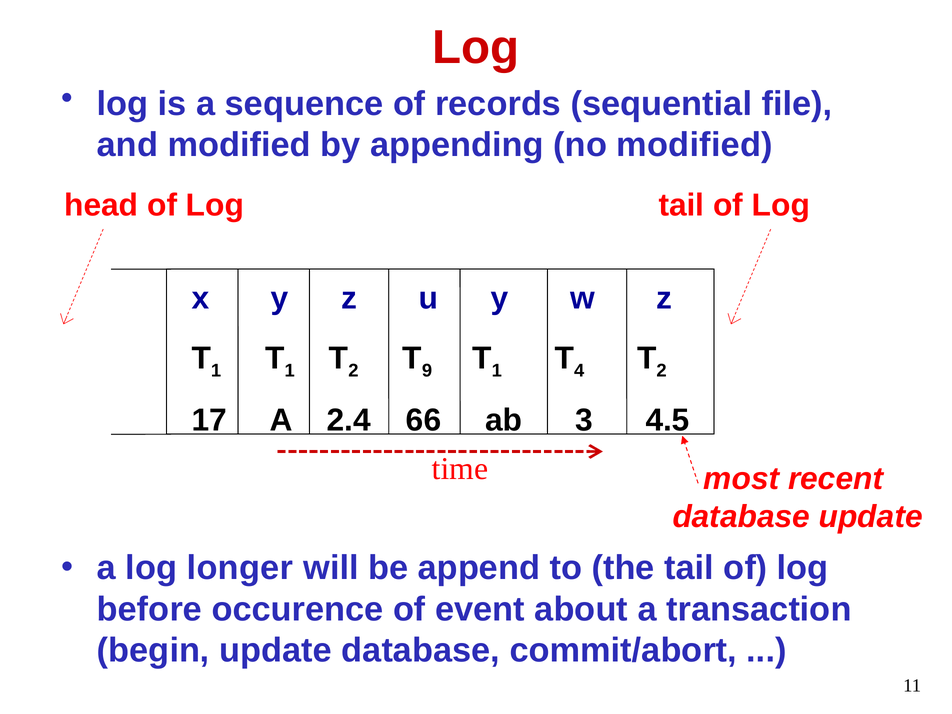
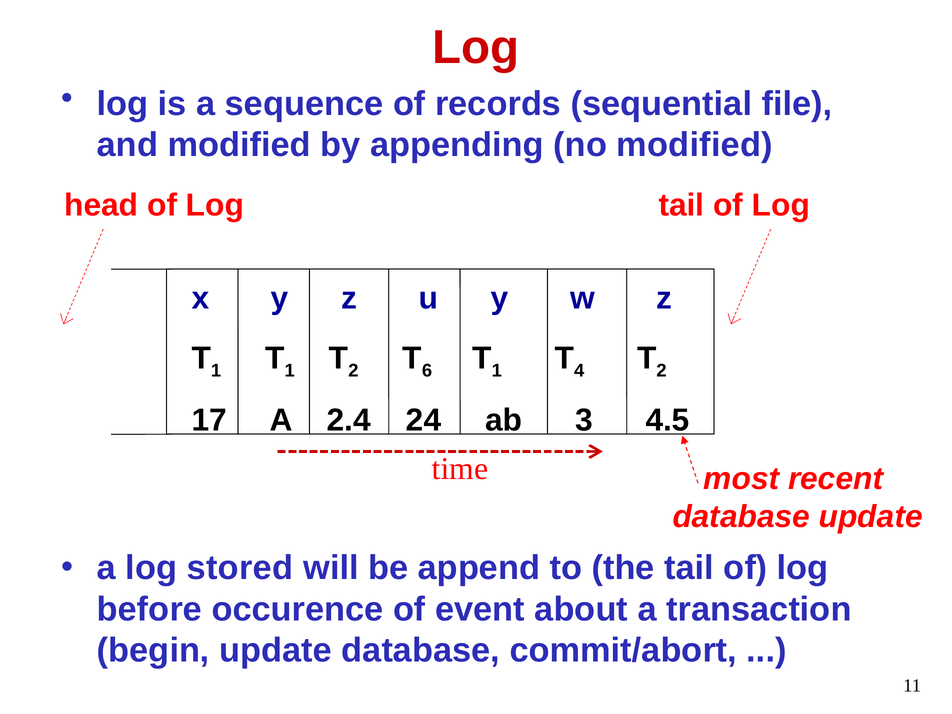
9: 9 -> 6 (427, 370)
66: 66 -> 24 (424, 421)
longer: longer -> stored (240, 568)
